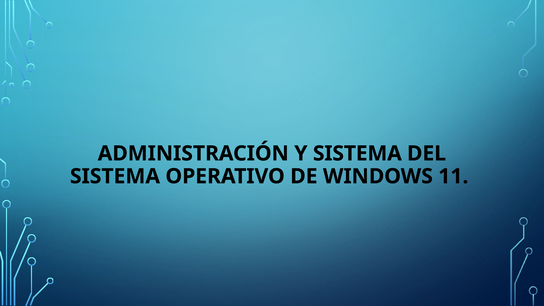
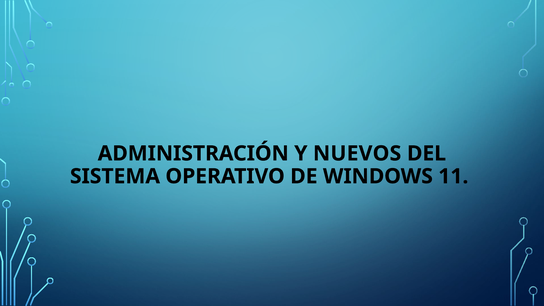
Y SISTEMA: SISTEMA -> NUEVOS (357, 154)
